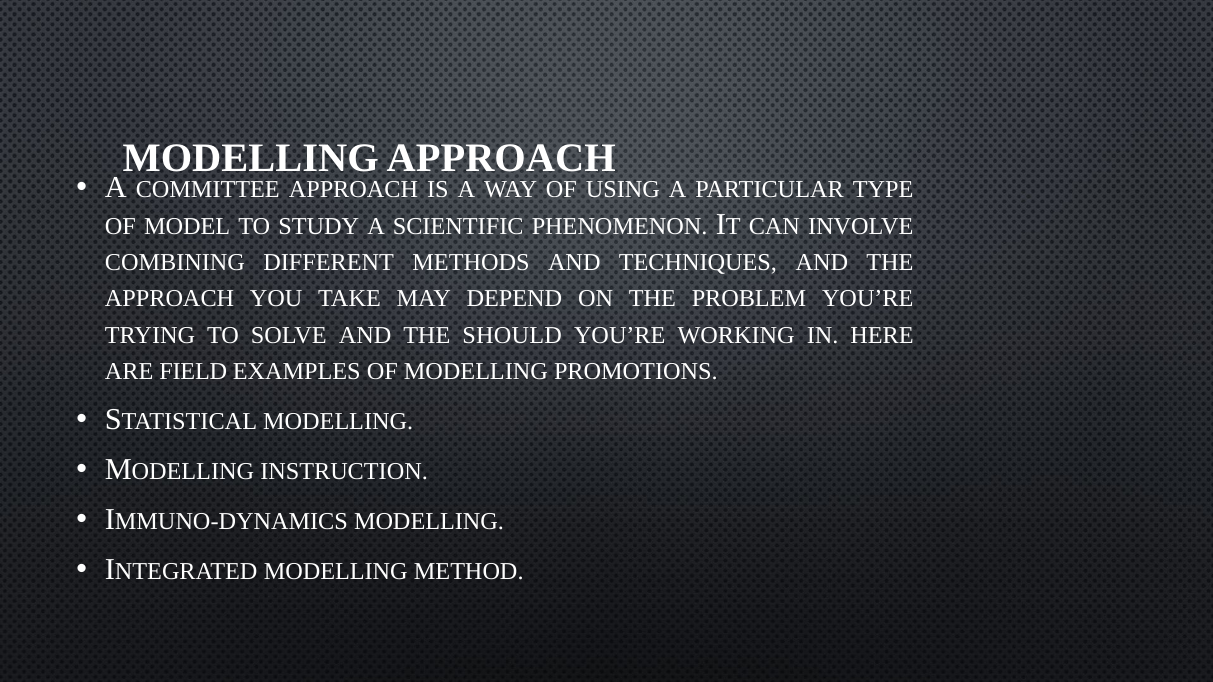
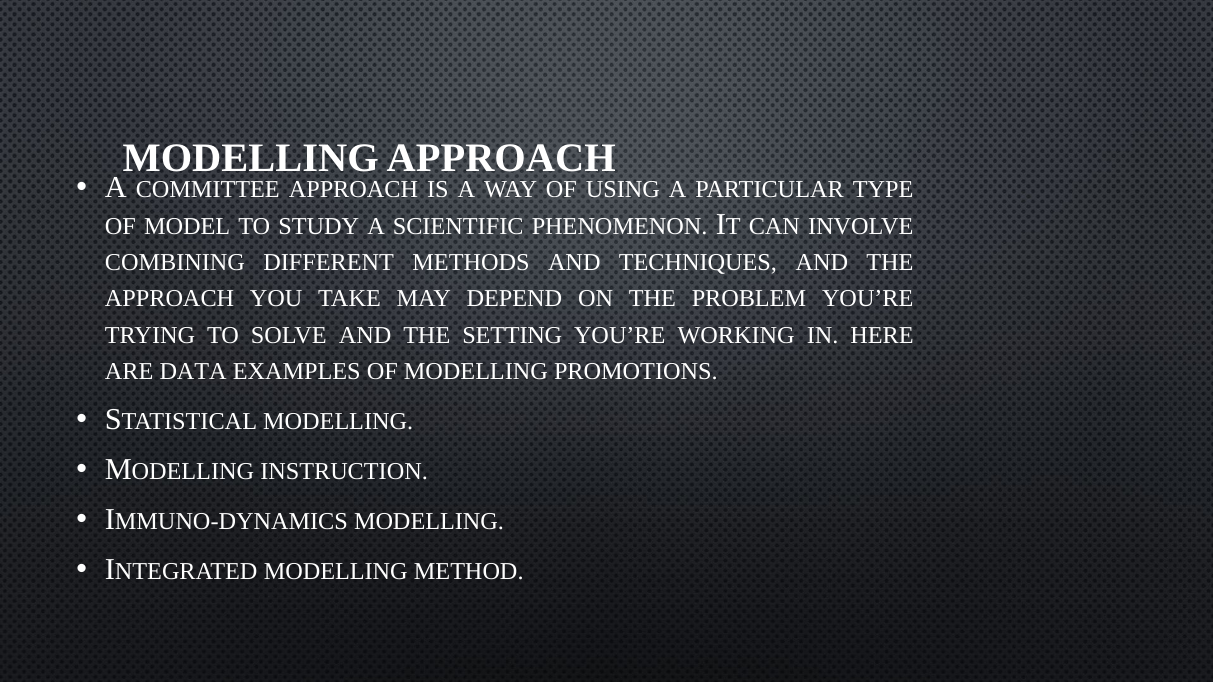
SHOULD: SHOULD -> SETTING (512, 335)
FIELD: FIELD -> DATA (193, 372)
